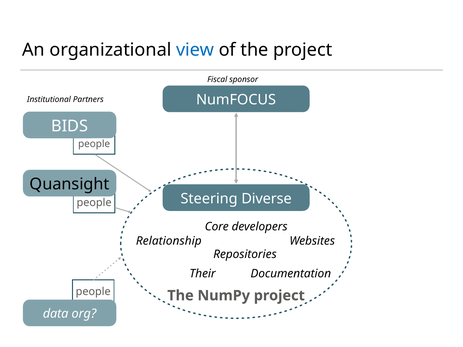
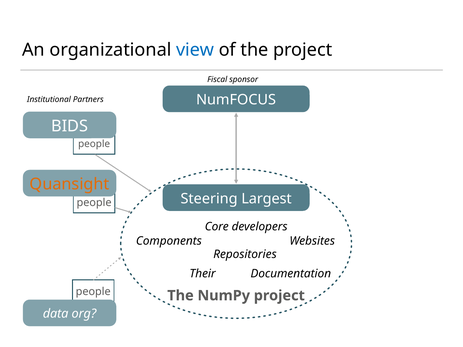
Quansight colour: black -> orange (70, 184)
Diverse: Diverse -> Largest (267, 199)
Relationship: Relationship -> Components (169, 241)
